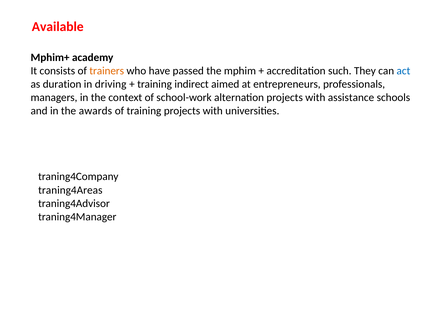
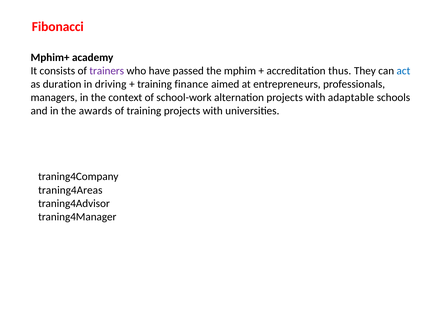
Available: Available -> Fibonacci (58, 27)
trainers colour: orange -> purple (107, 71)
such: such -> thus (340, 71)
indirect: indirect -> finance (191, 84)
assistance: assistance -> adaptable (351, 97)
